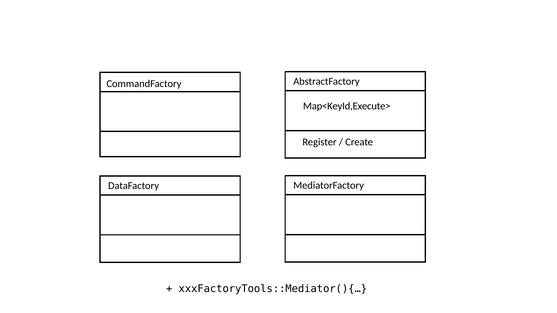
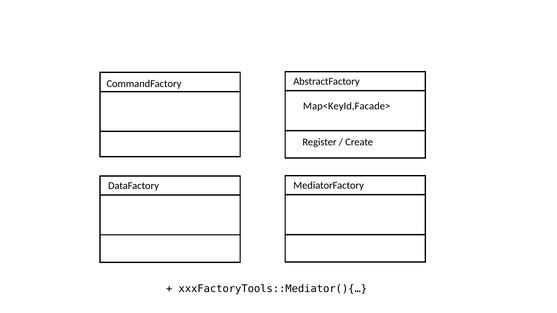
Map<KeyId,Execute>: Map<KeyId,Execute> -> Map<KeyId,Facade> (347, 106)
